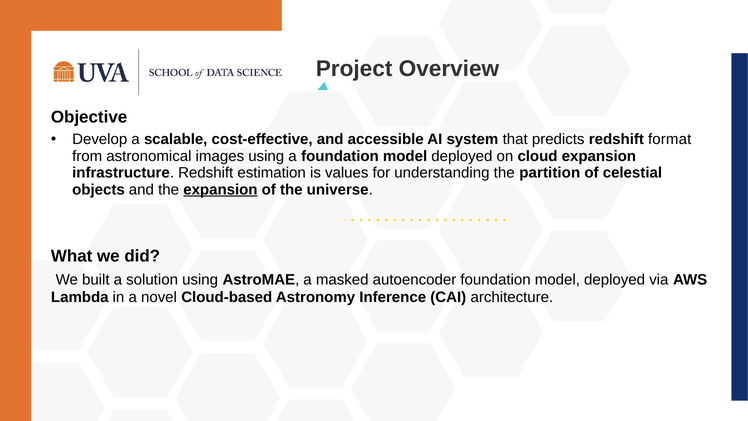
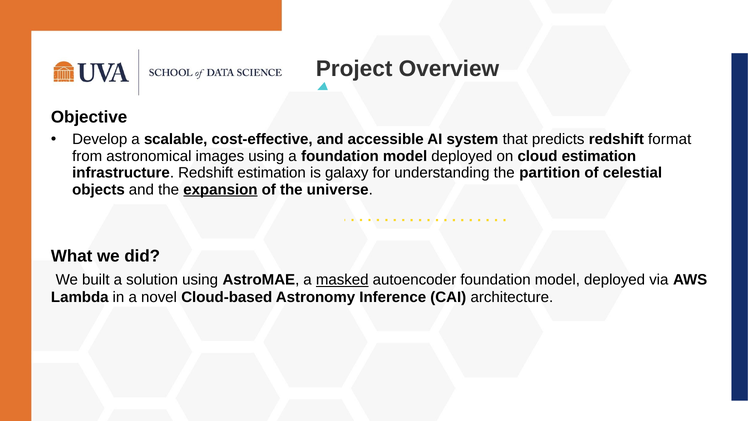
cloud expansion: expansion -> estimation (599, 156)
values: values -> galaxy (347, 173)
masked underline: none -> present (342, 280)
